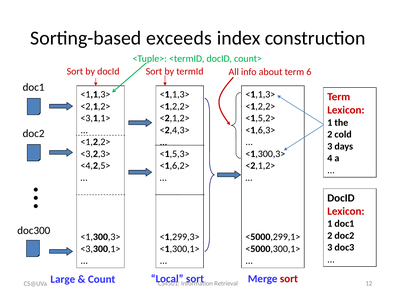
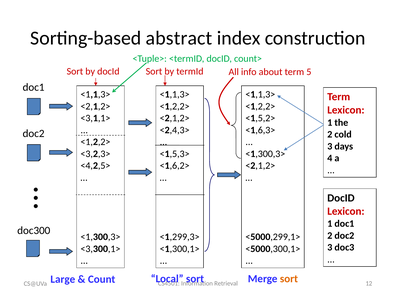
exceeds: exceeds -> abstract (179, 38)
6: 6 -> 5 (309, 72)
sort colour: red -> orange (289, 279)
